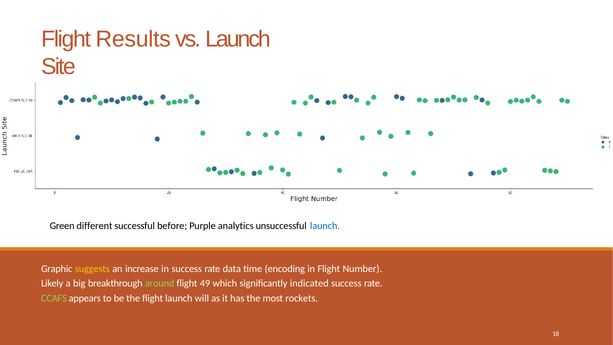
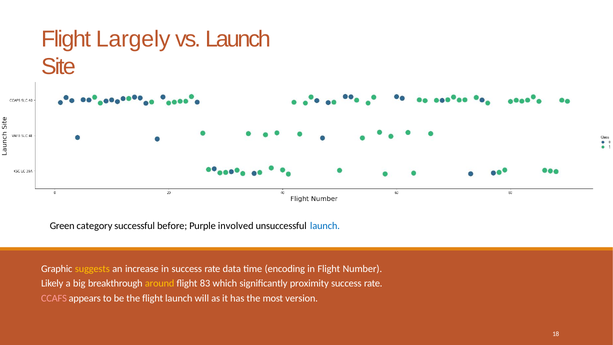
Results: Results -> Largely (133, 39)
different: different -> category (94, 226)
analytics: analytics -> involved (236, 226)
around colour: light green -> yellow (160, 283)
49: 49 -> 83 (205, 283)
indicated: indicated -> proximity (309, 283)
CCAFS colour: light green -> pink (54, 298)
rockets: rockets -> version (302, 298)
